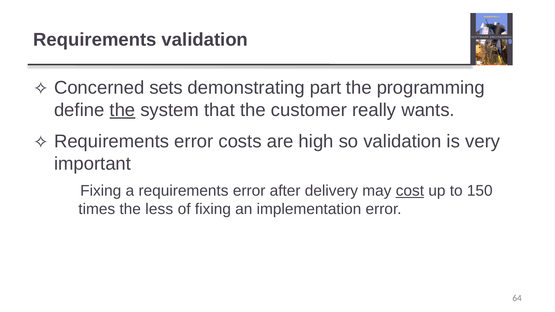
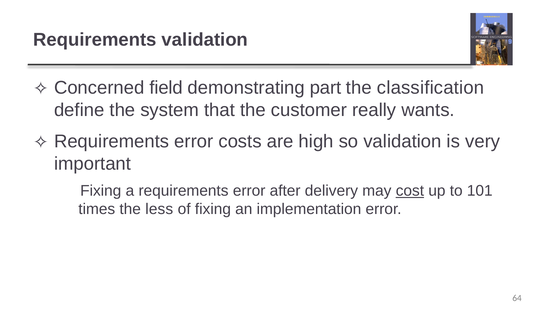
sets: sets -> field (166, 88)
programming: programming -> classification (431, 88)
the underline: present -> none (122, 110)
150: 150 -> 101 (480, 191)
